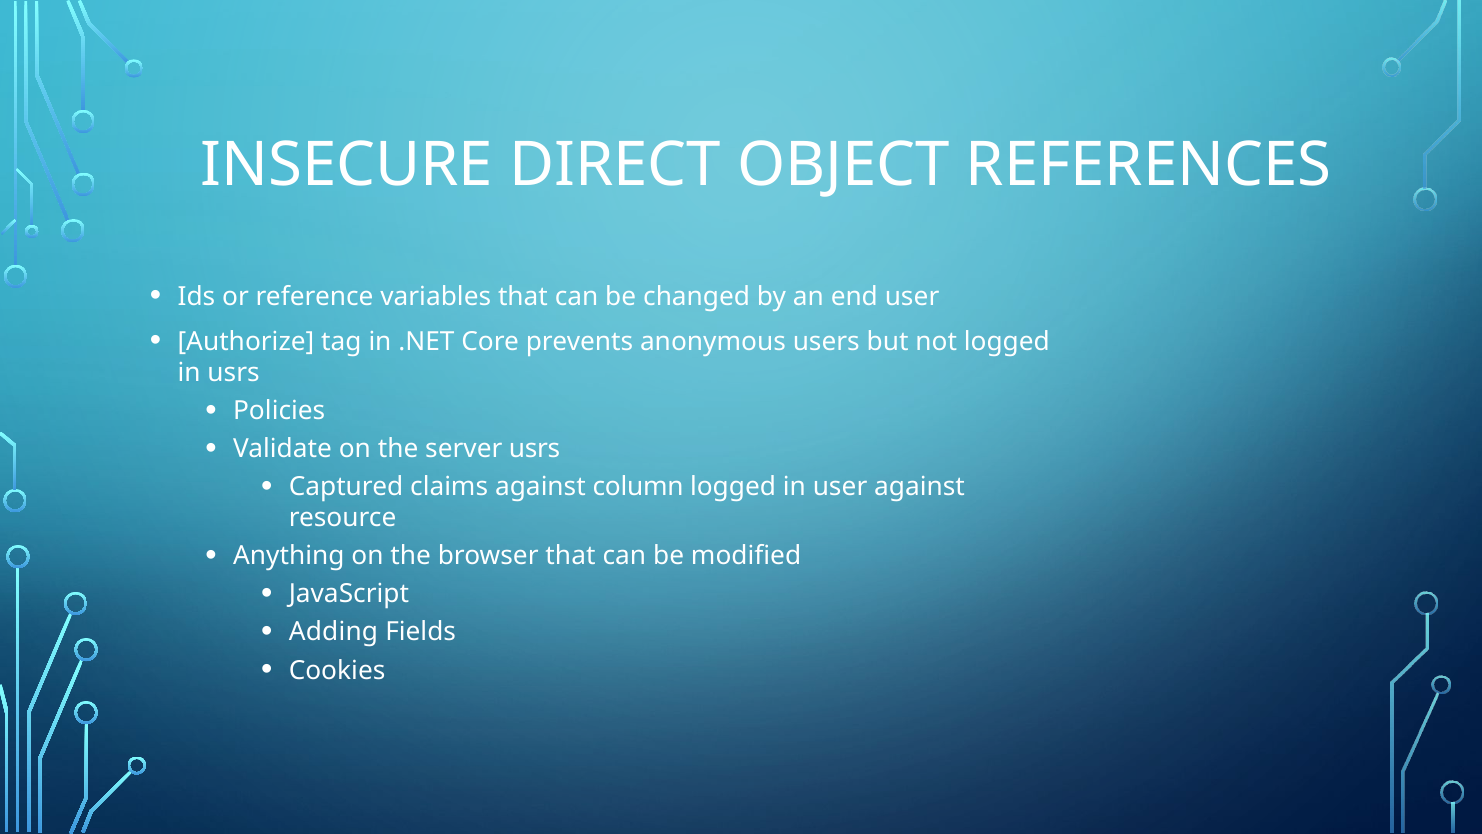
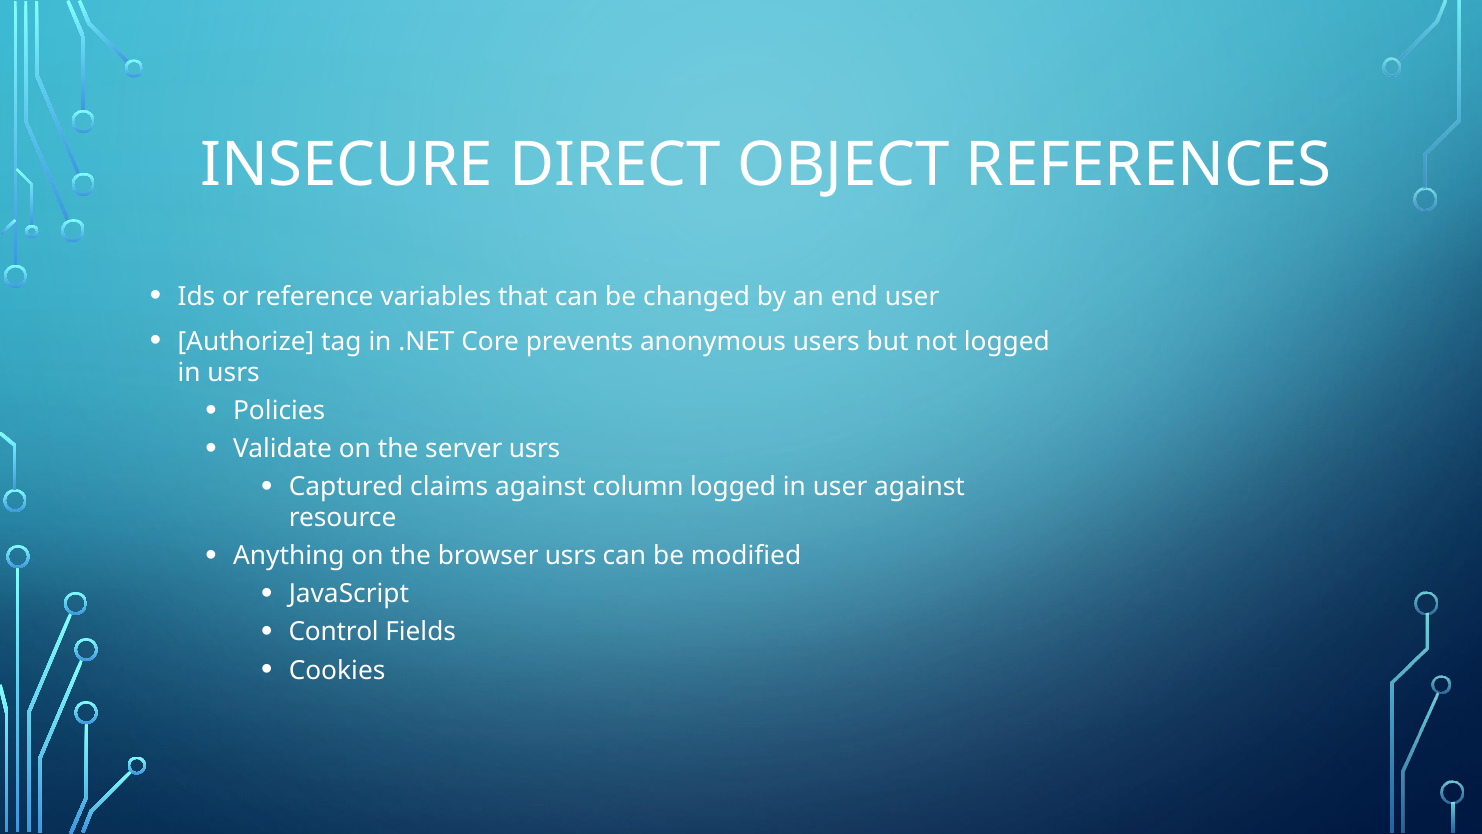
browser that: that -> usrs (571, 556)
Adding: Adding -> Control (334, 632)
